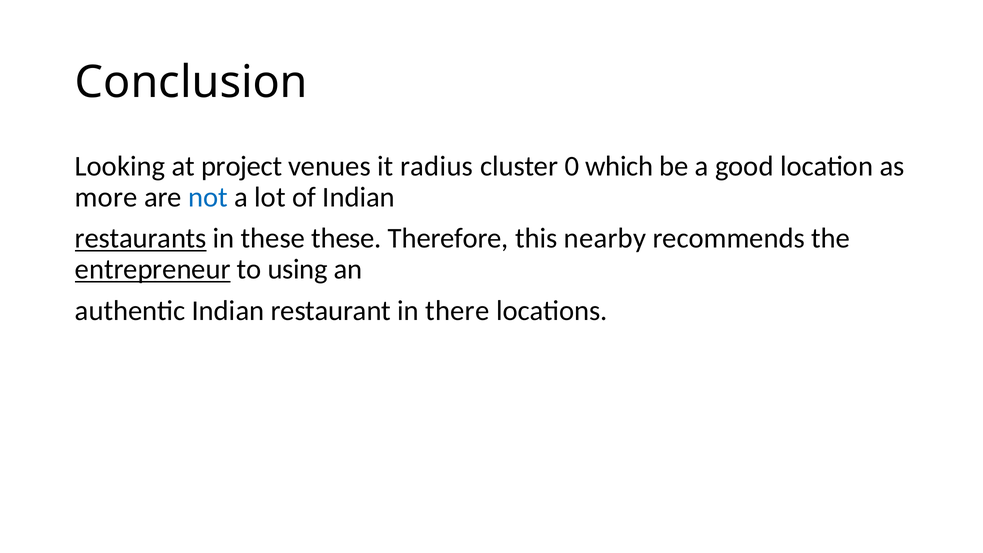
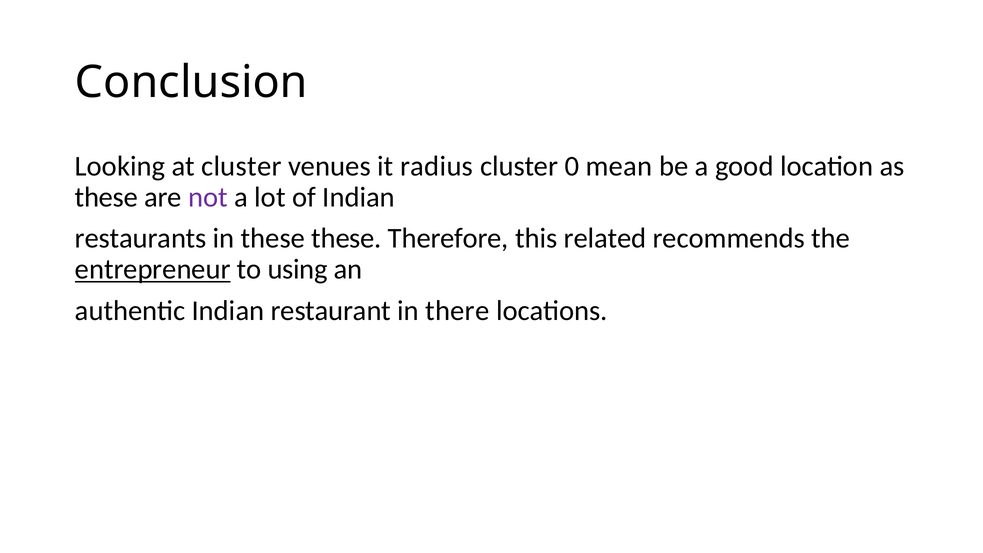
at project: project -> cluster (241, 166)
which: which -> mean (619, 166)
more: more -> these (106, 197)
not colour: blue -> purple (208, 197)
restaurants underline: present -> none (141, 238)
nearby: nearby -> related (605, 238)
